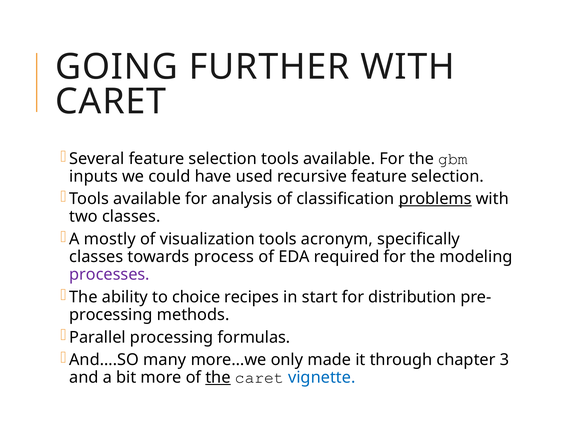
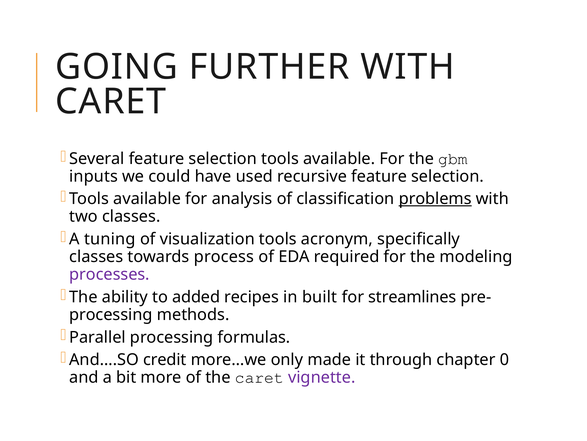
mostly: mostly -> tuning (110, 239)
choice: choice -> added (196, 297)
start: start -> built (320, 297)
distribution: distribution -> streamlines (412, 297)
many: many -> credit (165, 359)
3: 3 -> 0 (504, 359)
the underline: present -> none (218, 377)
vignette colour: blue -> purple (322, 377)
